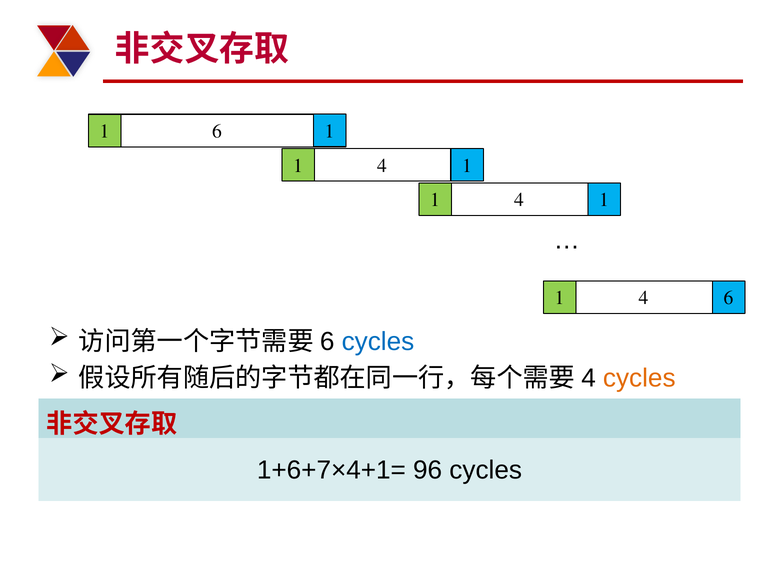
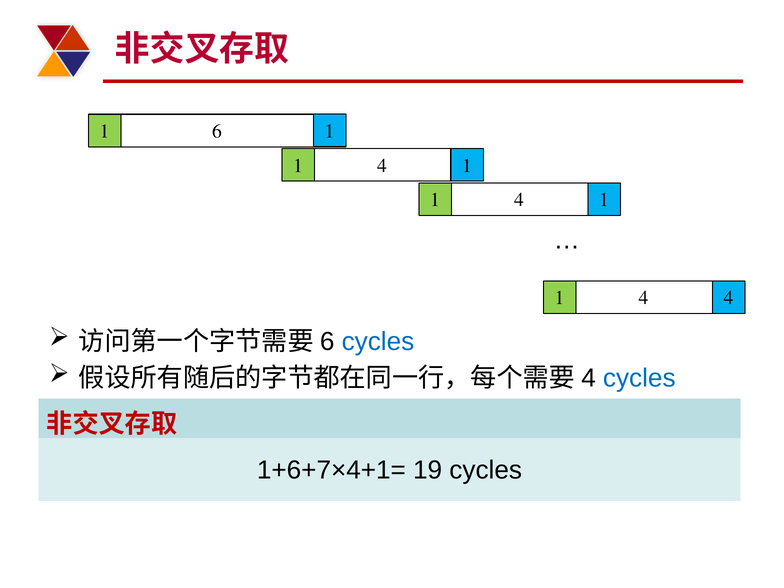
6: 6 -> 4 (729, 298)
cycles colour: orange -> blue (639, 378)
96: 96 -> 19 (428, 470)
